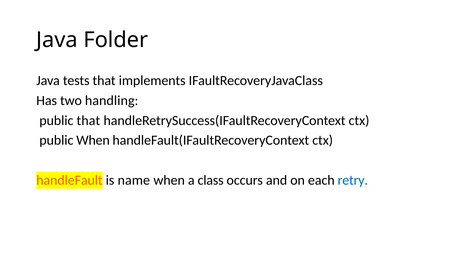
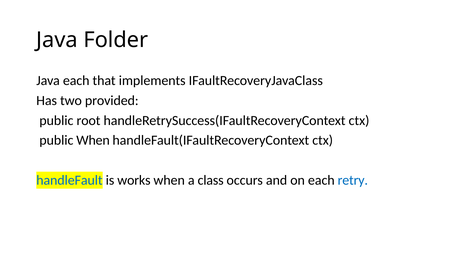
Java tests: tests -> each (76, 80)
handling: handling -> provided (112, 100)
public that: that -> root (88, 120)
handleFault colour: orange -> blue (69, 180)
name: name -> works (134, 180)
